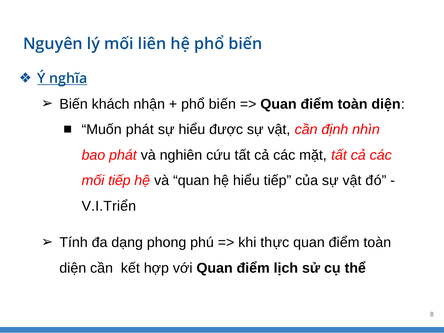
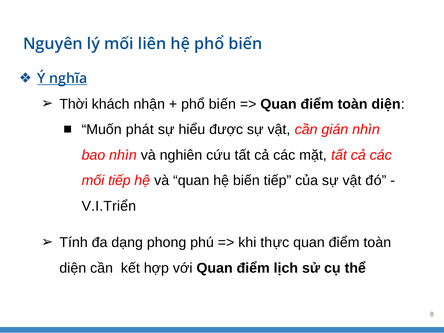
Biến: Biến -> Thời (74, 104)
định: định -> gián (335, 130)
bao phát: phát -> nhìn (123, 155)
hệ hiểu: hiểu -> biến (246, 181)
